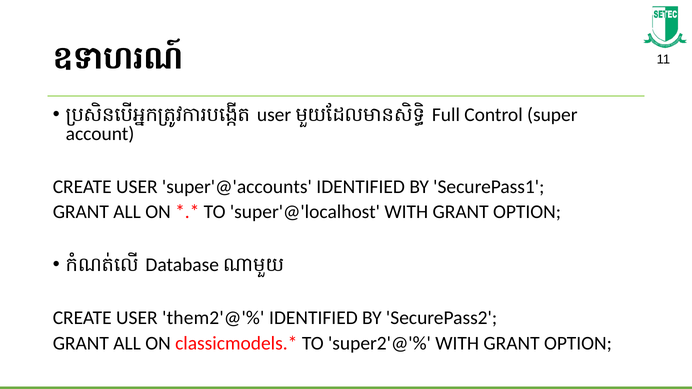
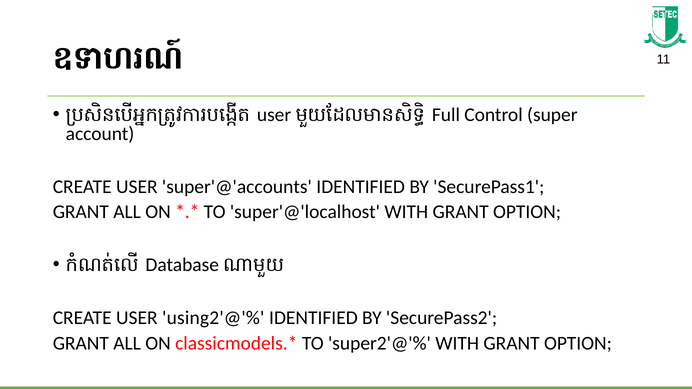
them2'@'%: them2'@'% -> using2'@'% (213, 318)
